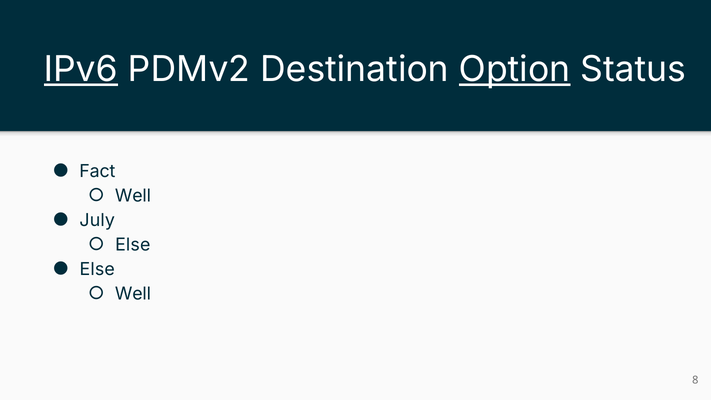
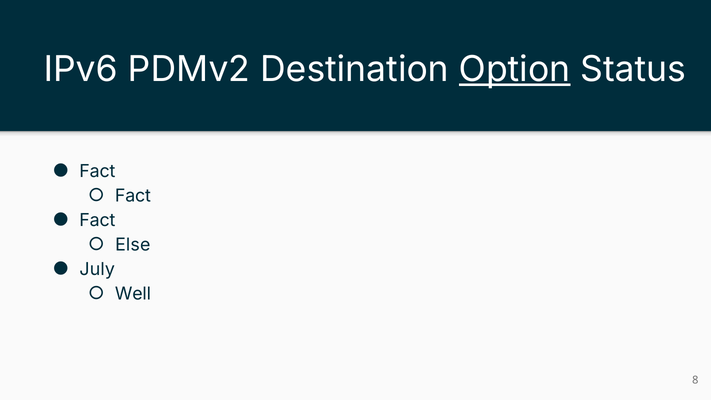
IPv6 underline: present -> none (81, 70)
Well: Well -> Fact (133, 196)
July: July -> Fact (97, 220)
Else: Else -> July (97, 270)
